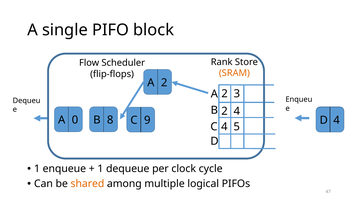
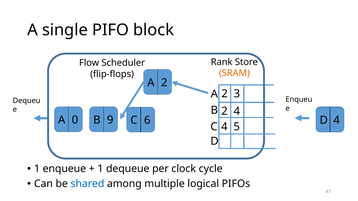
8: 8 -> 9 (110, 120)
9: 9 -> 6 (147, 120)
shared colour: orange -> blue (87, 184)
